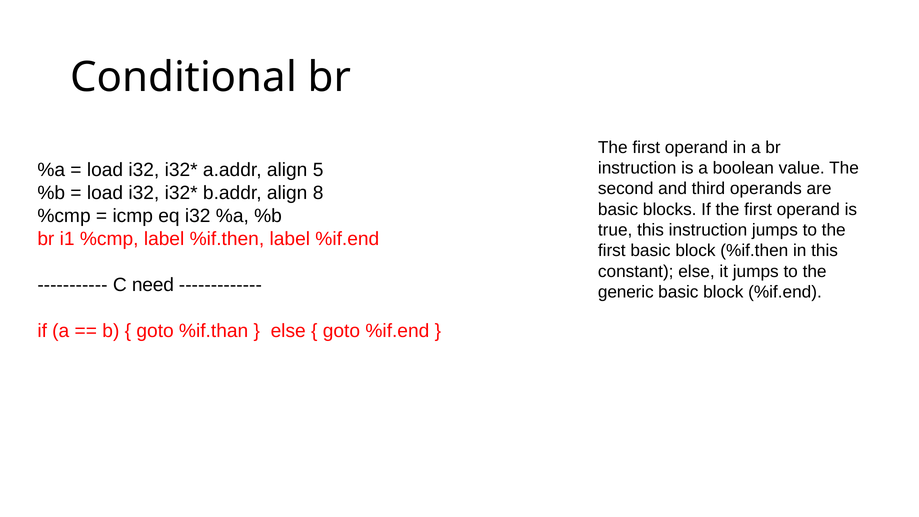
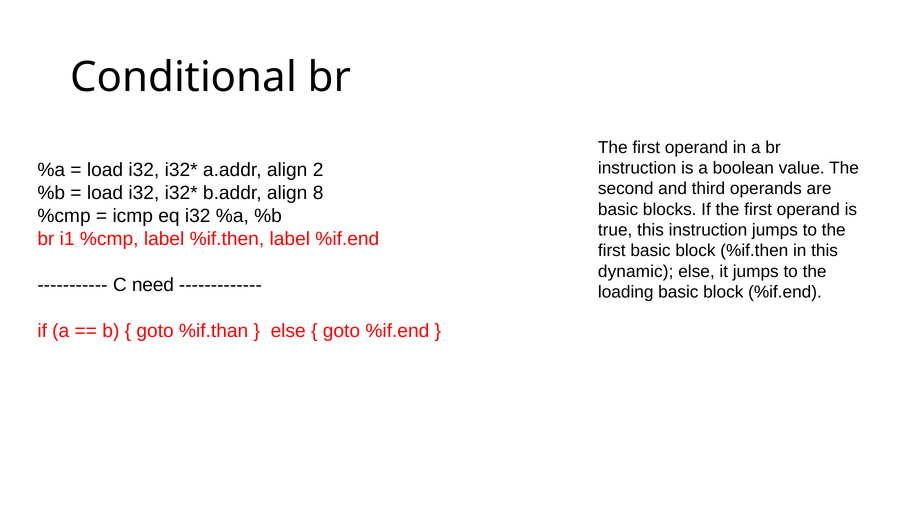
5: 5 -> 2 (318, 170)
constant: constant -> dynamic (636, 271)
generic: generic -> loading (626, 292)
